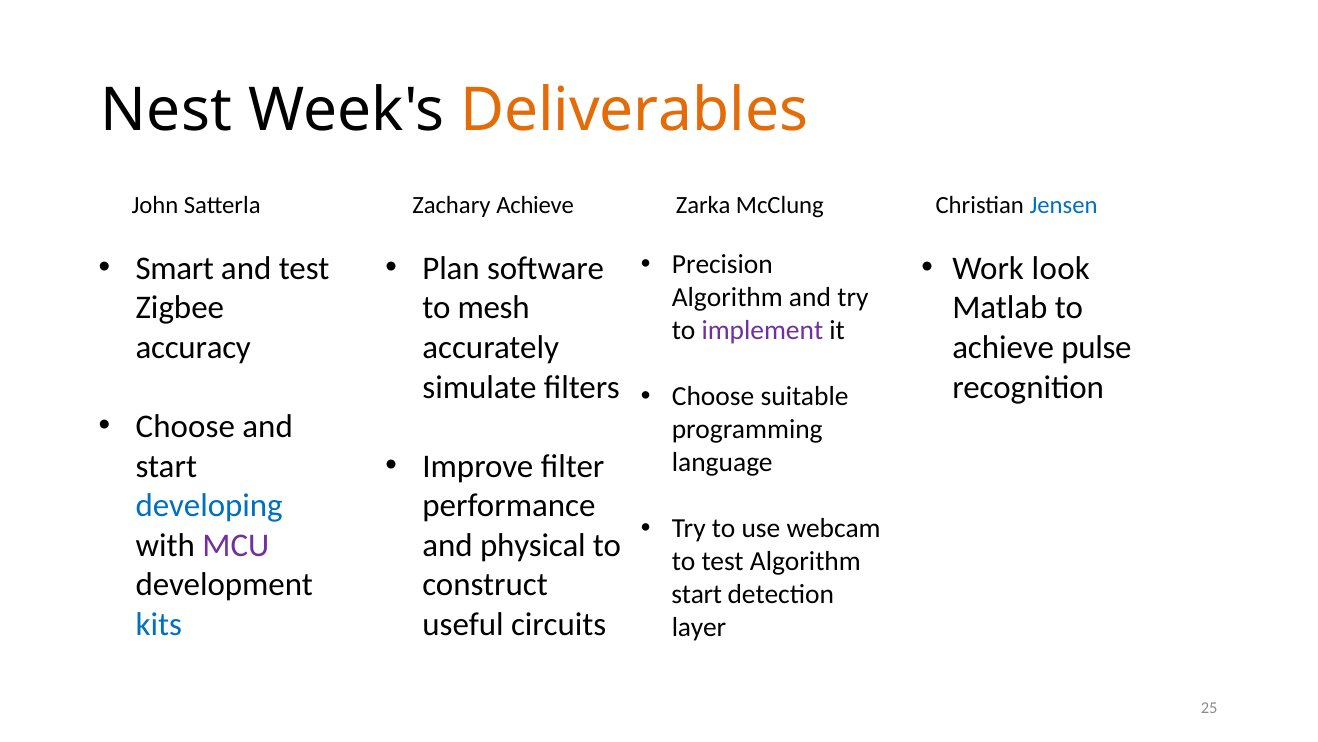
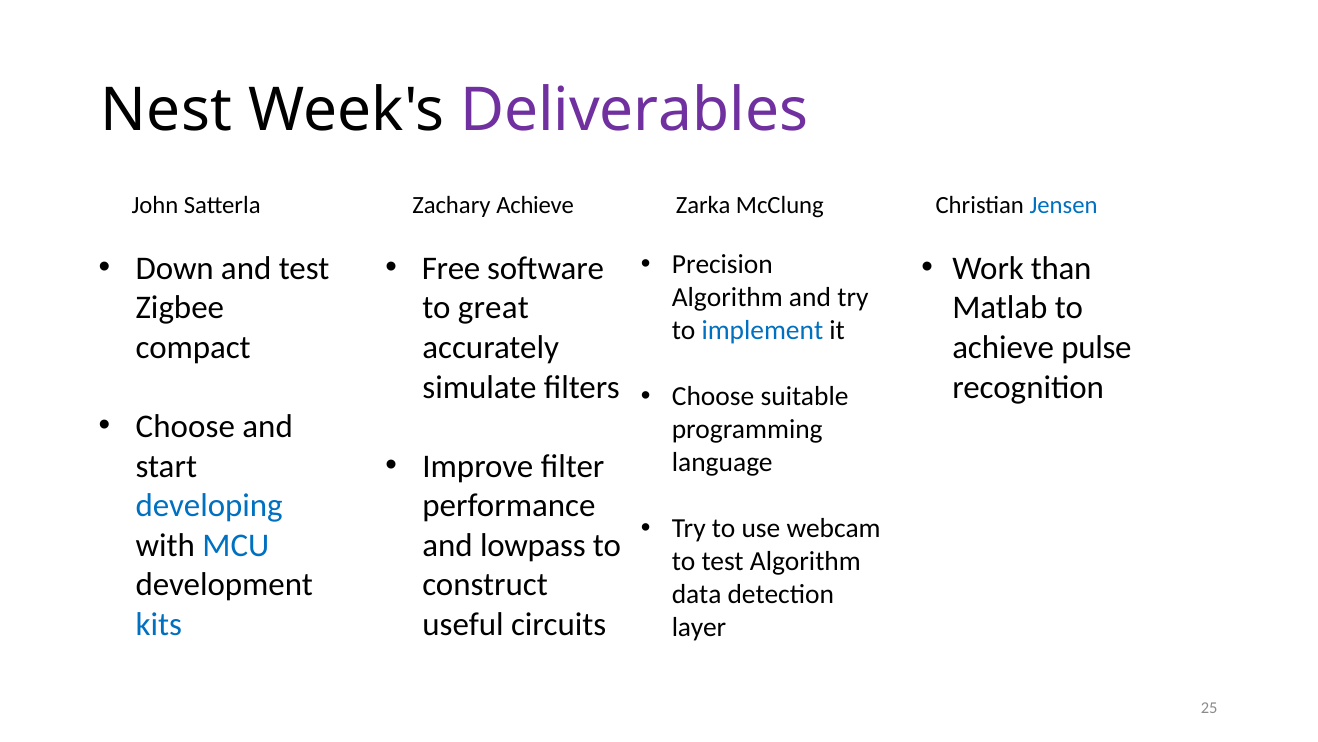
Deliverables colour: orange -> purple (634, 111)
Smart: Smart -> Down (175, 268)
Plan: Plan -> Free (451, 268)
look: look -> than (1061, 268)
mesh: mesh -> great (493, 308)
implement colour: purple -> blue (762, 330)
accuracy: accuracy -> compact (193, 347)
MCU colour: purple -> blue (236, 545)
physical: physical -> lowpass (533, 545)
start: start -> data (697, 594)
